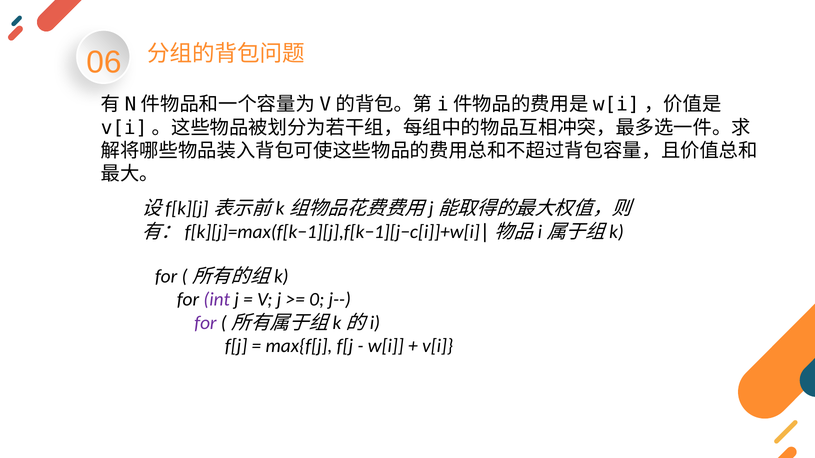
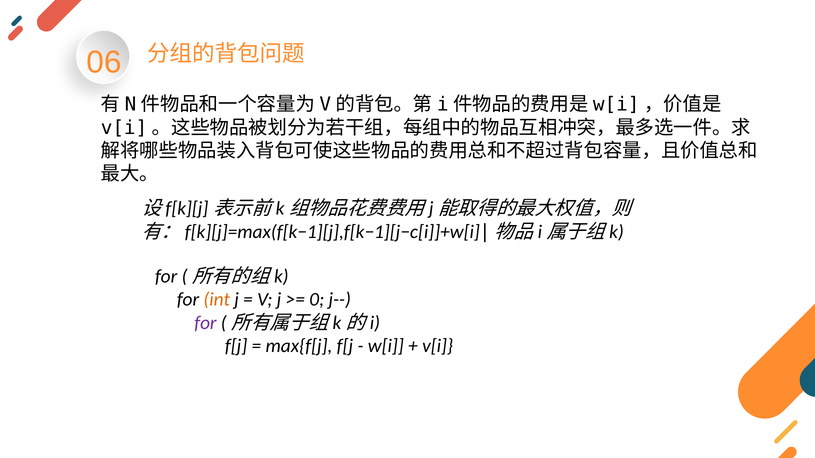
int colour: purple -> orange (217, 300)
